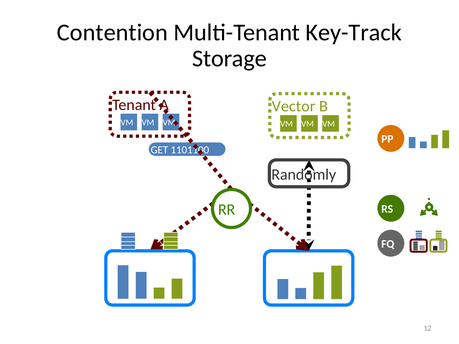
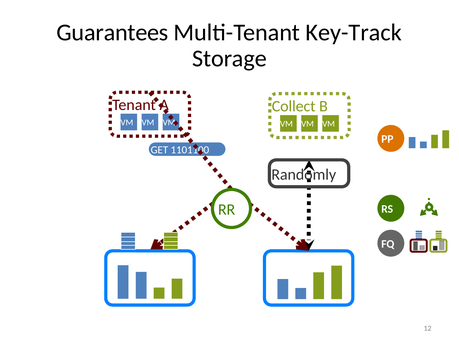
Contention: Contention -> Guarantees (113, 33)
Vector: Vector -> Collect (294, 106)
